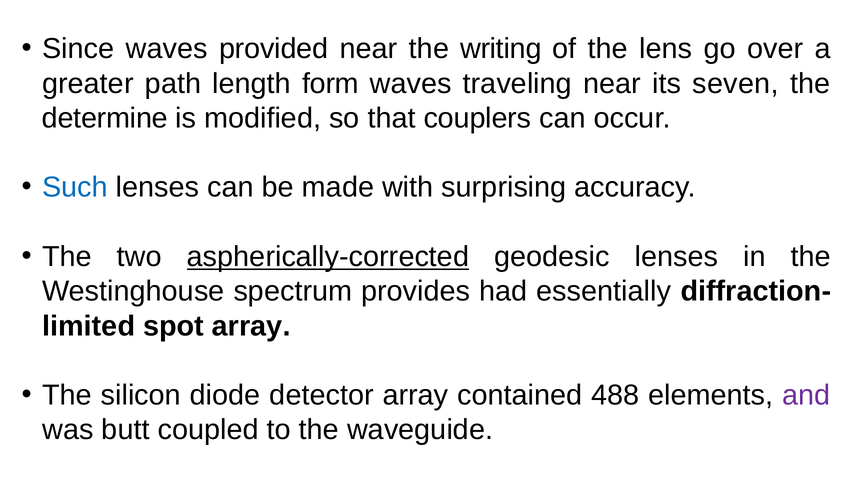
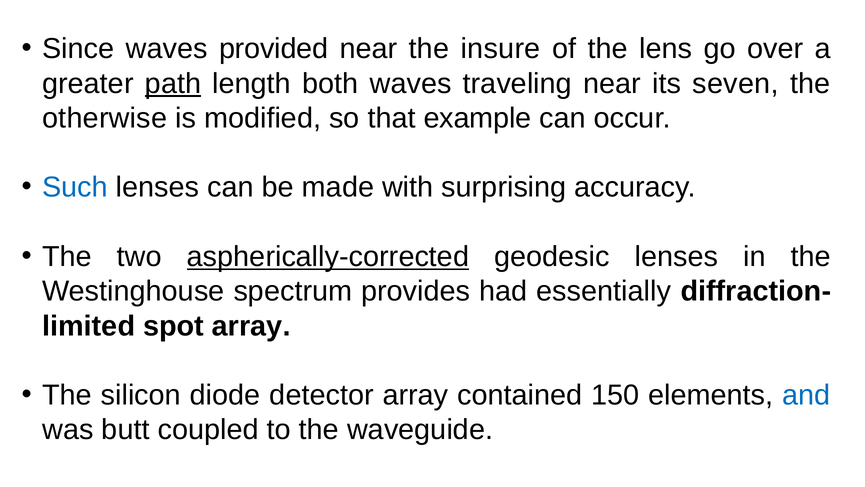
writing: writing -> insure (501, 49)
path underline: none -> present (173, 83)
form: form -> both (330, 83)
determine: determine -> otherwise (105, 118)
couplers: couplers -> example (477, 118)
488: 488 -> 150 (615, 395)
and colour: purple -> blue (806, 395)
